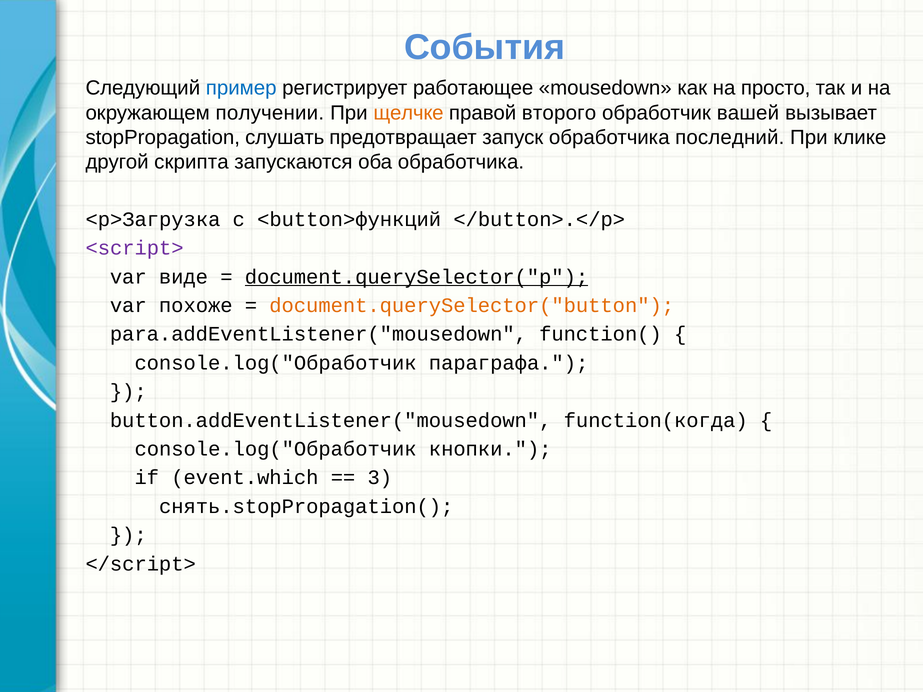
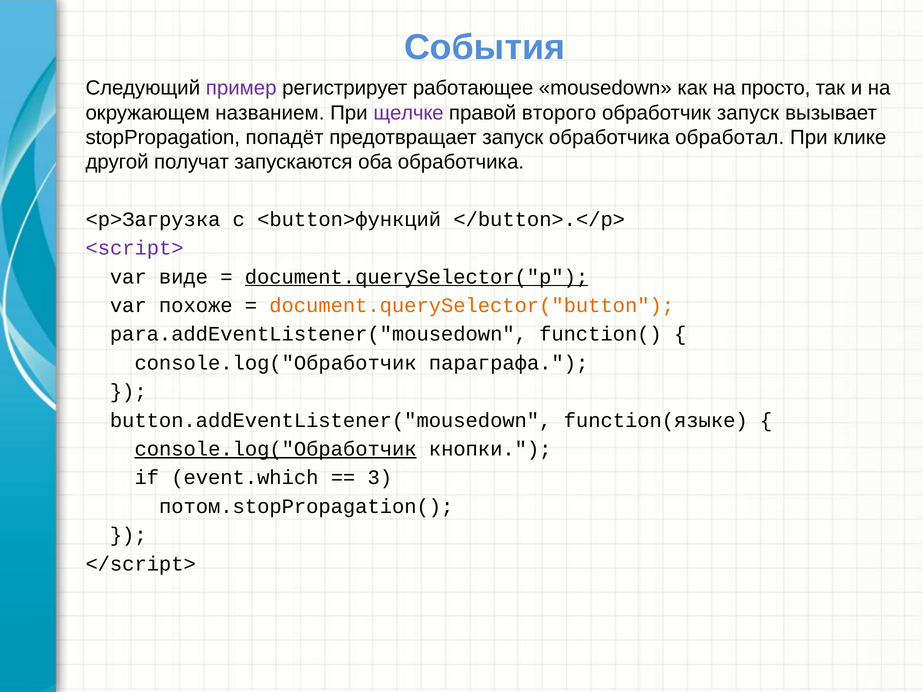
пример colour: blue -> purple (241, 88)
получении: получении -> названием (270, 113)
щелчке colour: orange -> purple (408, 113)
обработчик вашей: вашей -> запуск (748, 113)
слушать: слушать -> попадёт (285, 137)
последний: последний -> обработал (730, 137)
скрипта: скрипта -> получат (192, 162)
function(когда: function(когда -> function(языке (656, 420)
console.log("Обработчик underline: none -> present (276, 449)
снять.stopPropagation(: снять.stopPropagation( -> потом.stopPropagation( (306, 507)
